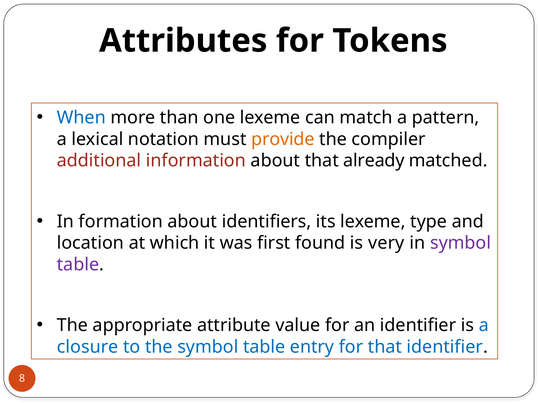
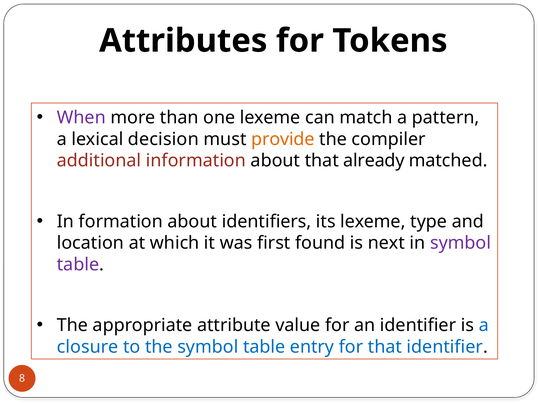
When colour: blue -> purple (81, 118)
notation: notation -> decision (163, 139)
very: very -> next (386, 243)
